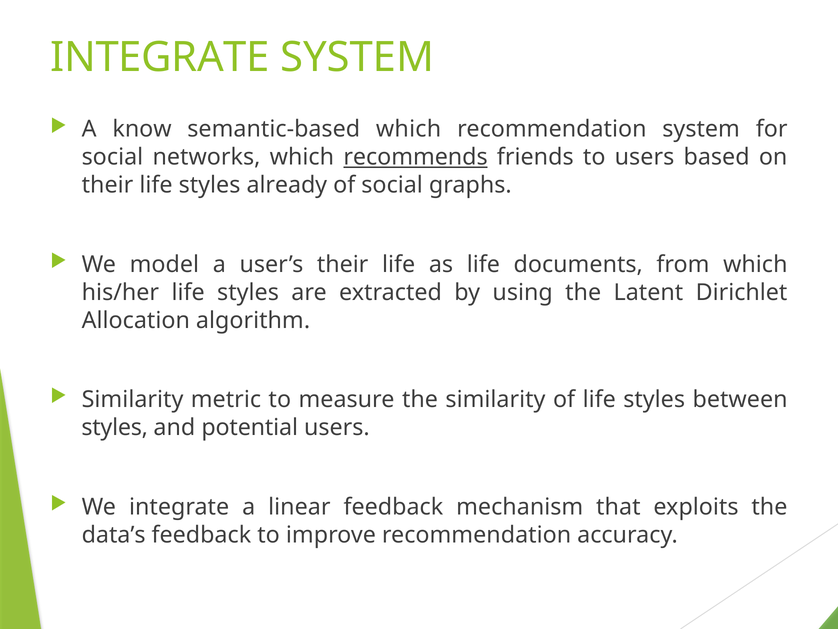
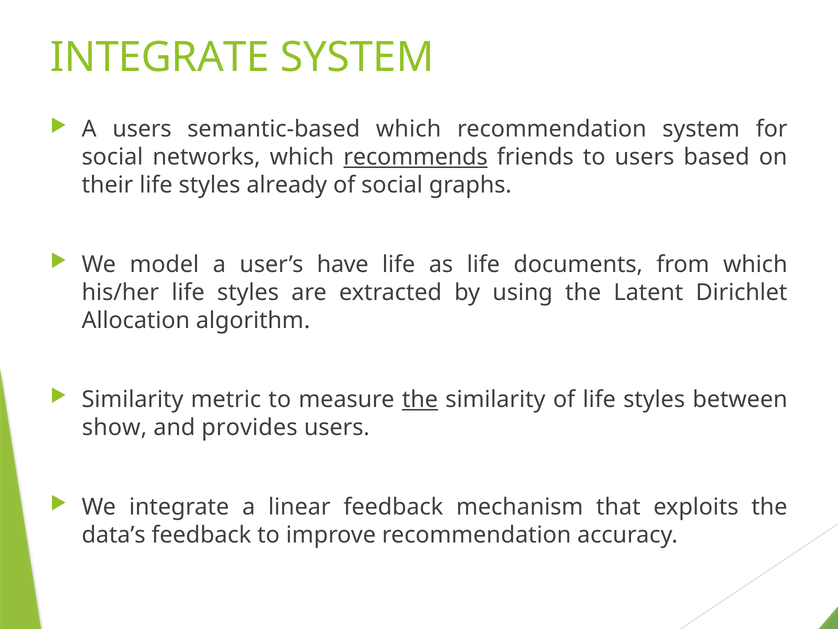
A know: know -> users (142, 129)
user’s their: their -> have (343, 264)
the underline: none -> present (420, 399)
styles: styles -> show (114, 427)
potential: potential -> provides (250, 427)
